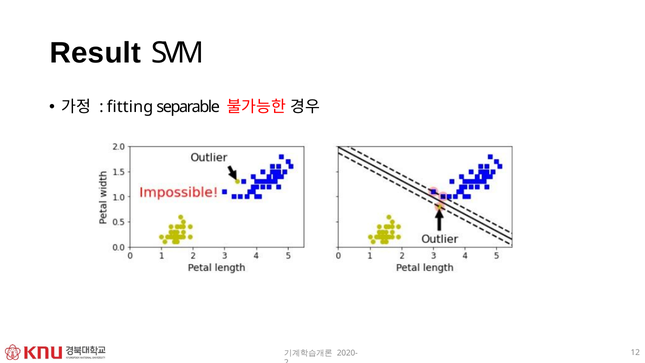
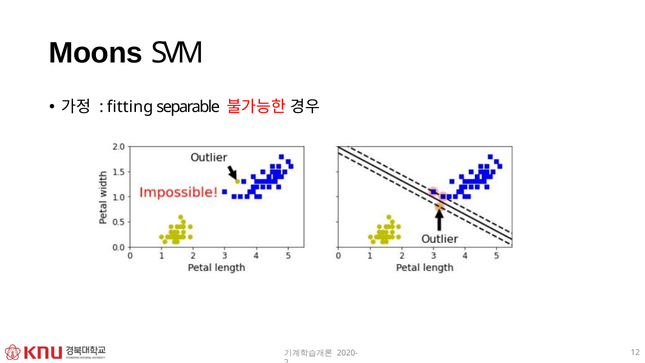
Result: Result -> Moons (96, 53)
